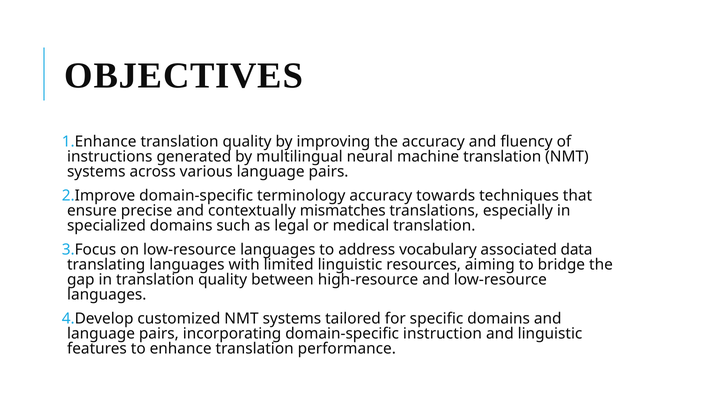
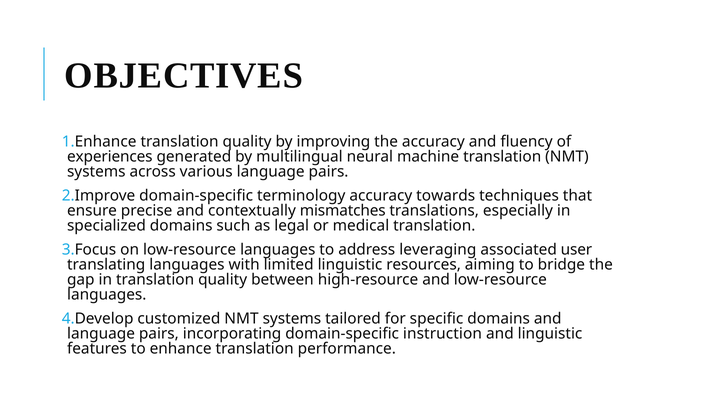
instructions: instructions -> experiences (110, 156)
vocabulary: vocabulary -> leveraging (438, 250)
data: data -> user (576, 250)
